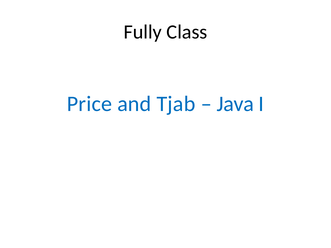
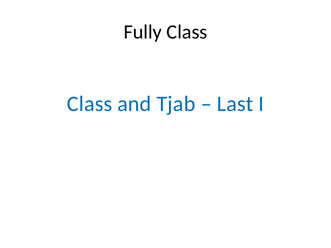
Price: Price -> Class (90, 104)
Java: Java -> Last (235, 104)
